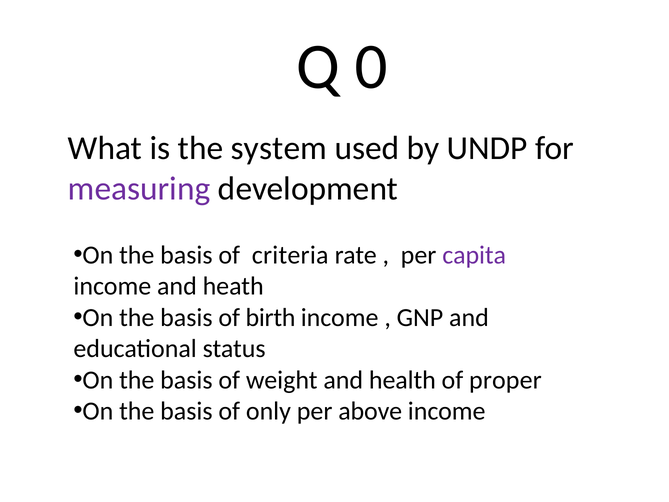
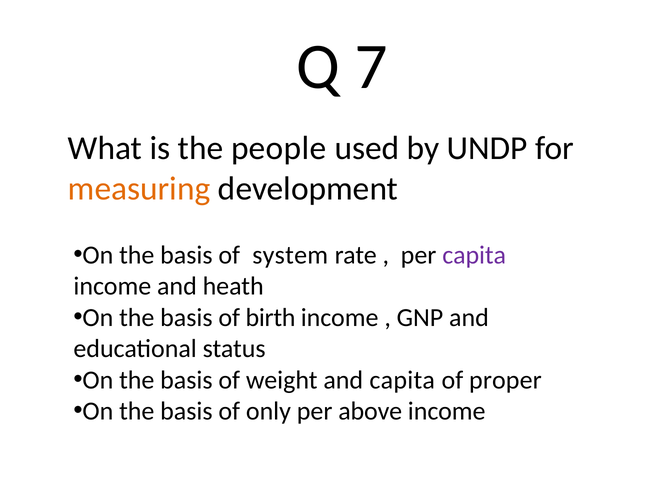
0: 0 -> 7 (371, 67)
system: system -> people (279, 148)
measuring colour: purple -> orange (139, 188)
criteria: criteria -> system (290, 255)
and health: health -> capita (402, 380)
